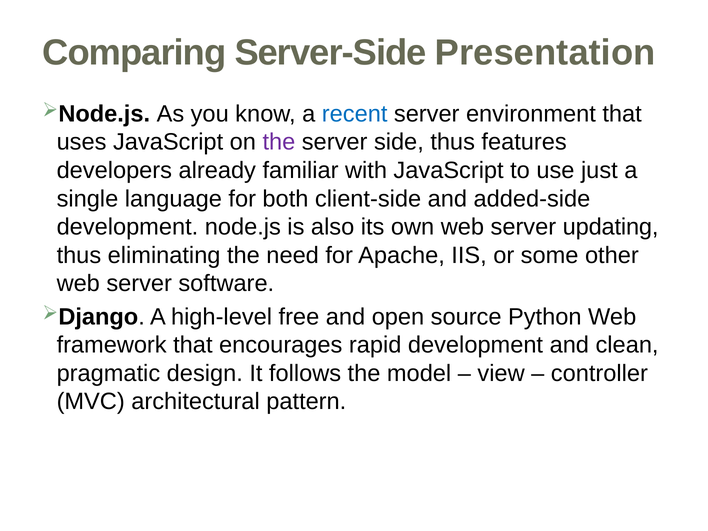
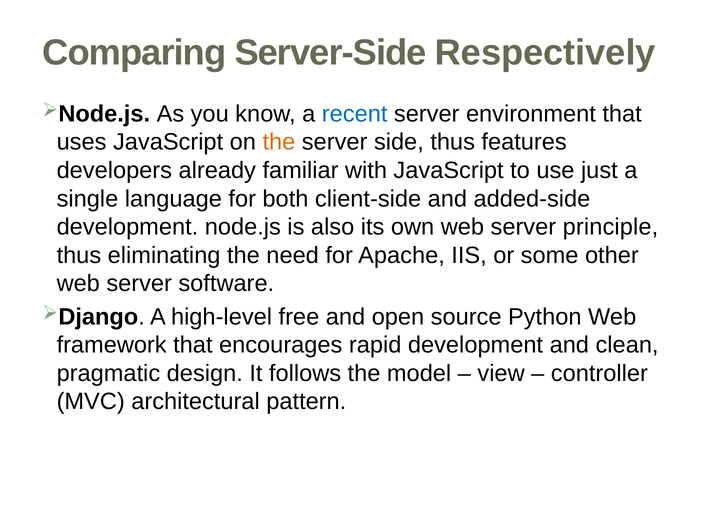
Presentation: Presentation -> Respectively (545, 53)
the colour: purple -> orange (279, 142)
updating: updating -> principle (610, 227)
